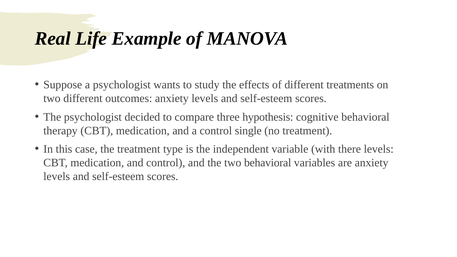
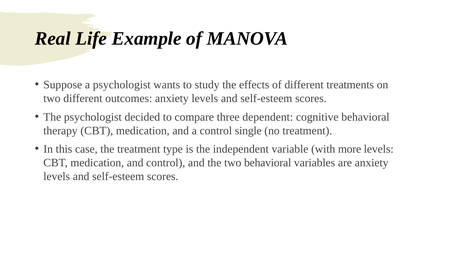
hypothesis: hypothesis -> dependent (268, 117)
there: there -> more (350, 149)
